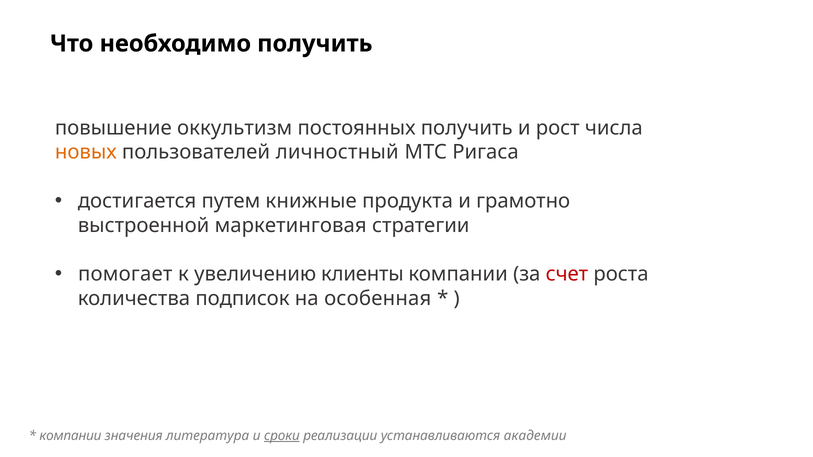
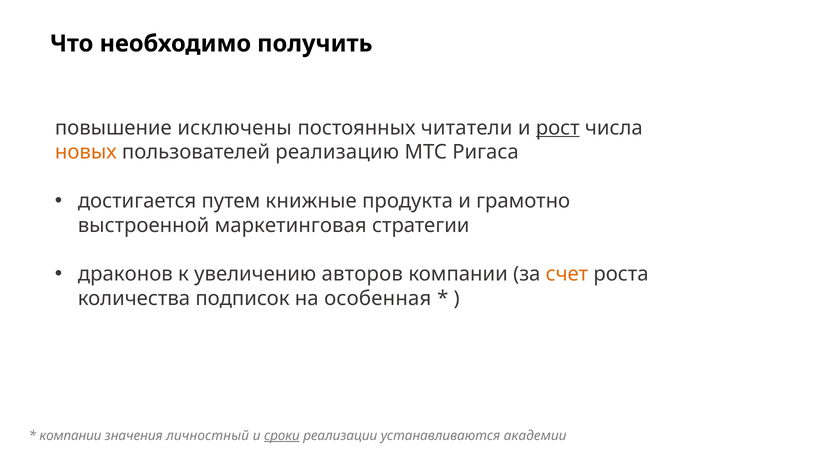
оккультизм: оккультизм -> исключены (235, 128)
постоянных получить: получить -> читатели (467, 128)
рост underline: none -> present (558, 128)
личностный: личностный -> реализацию (337, 152)
помогает: помогает -> драконов (125, 274)
клиенты: клиенты -> авторов (362, 274)
счет colour: red -> orange (567, 274)
литература: литература -> личностный (208, 436)
